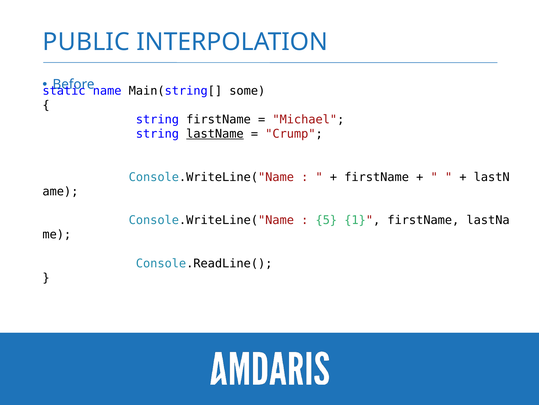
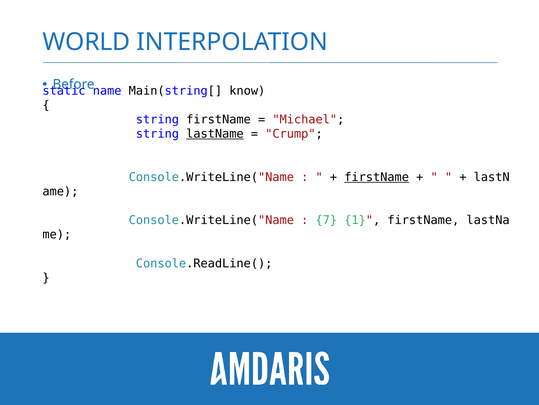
PUBLIC: PUBLIC -> WORLD (86, 42)
some: some -> know (247, 91)
firstName underline: none -> present (377, 177)
5: 5 -> 7 (326, 220)
